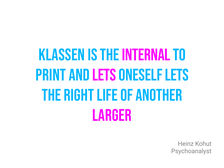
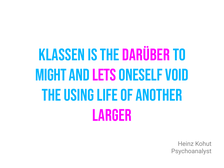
internal: internal -> darüber (146, 55)
print: print -> might (51, 75)
oneself lets: lets -> void (177, 75)
right: right -> using (79, 95)
